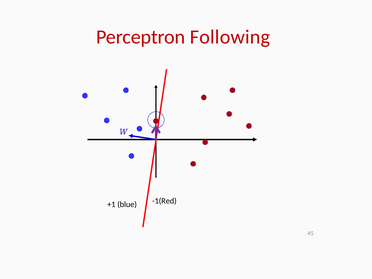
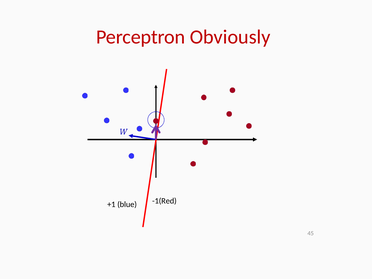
Following: Following -> Obviously (230, 37)
